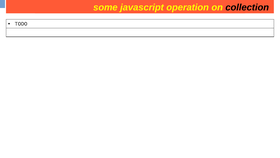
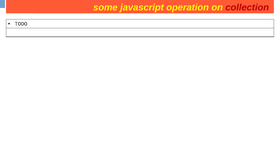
collection colour: black -> red (247, 7)
